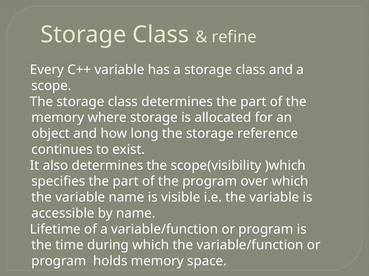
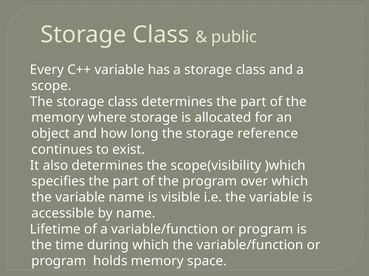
refine: refine -> public (234, 37)
